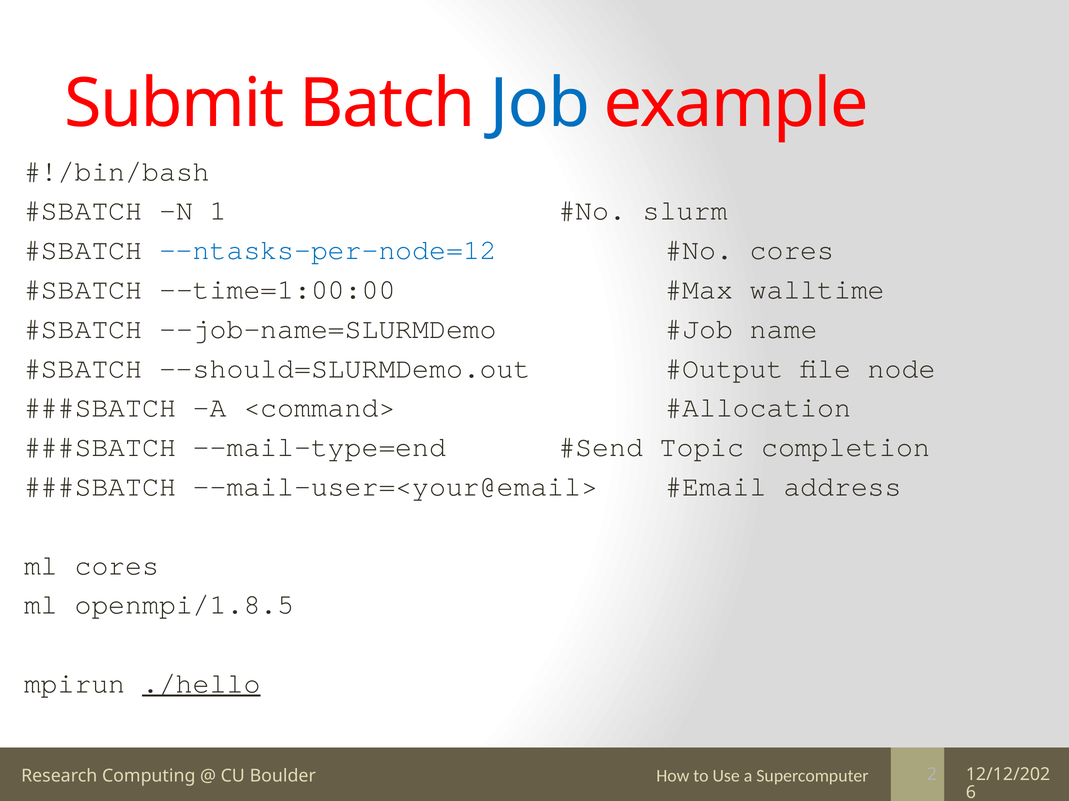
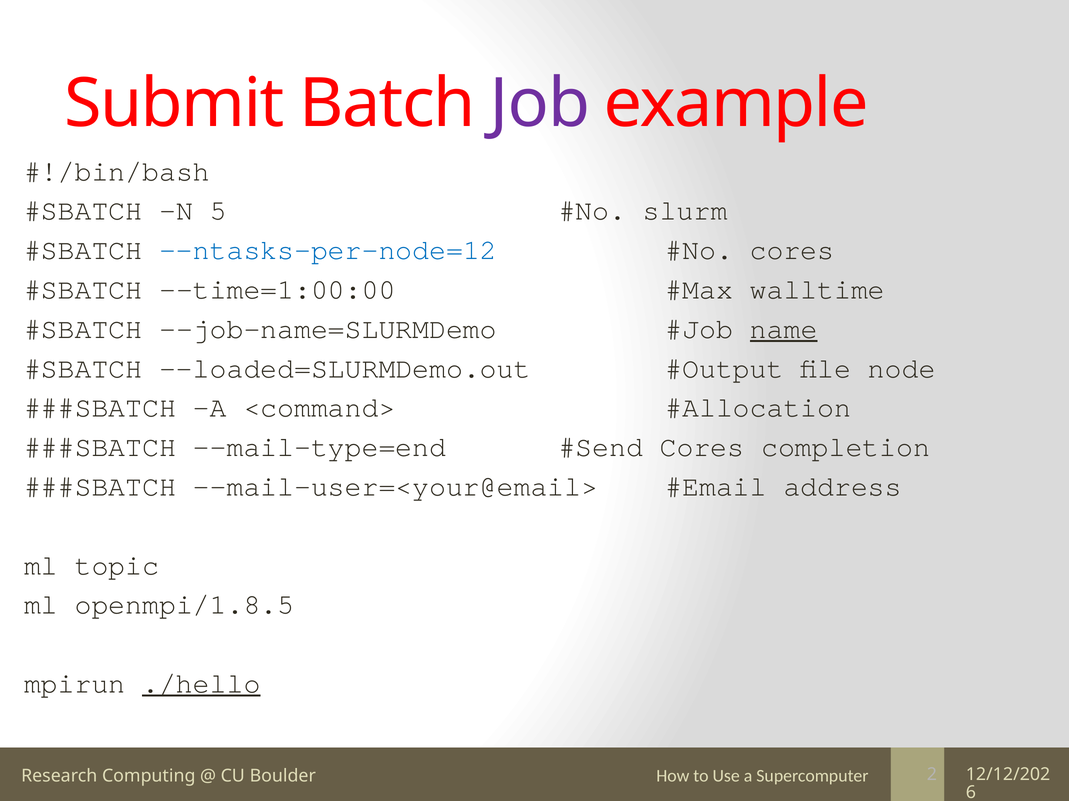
Job colour: blue -> purple (540, 104)
1: 1 -> 5 (218, 211)
name underline: none -> present (784, 329)
--should=SLURMDemo.out: --should=SLURMDemo.out -> --loaded=SLURMDemo.out (345, 369)
Topic: Topic -> Cores (702, 447)
ml cores: cores -> topic (117, 566)
